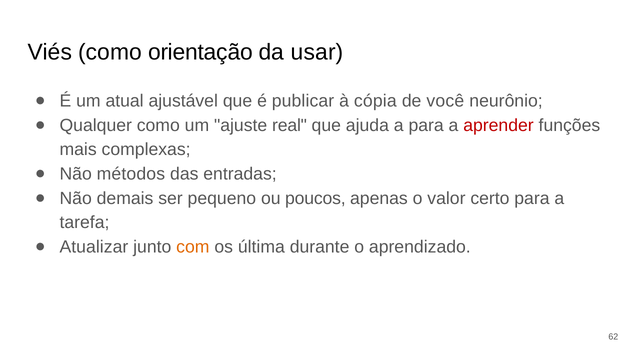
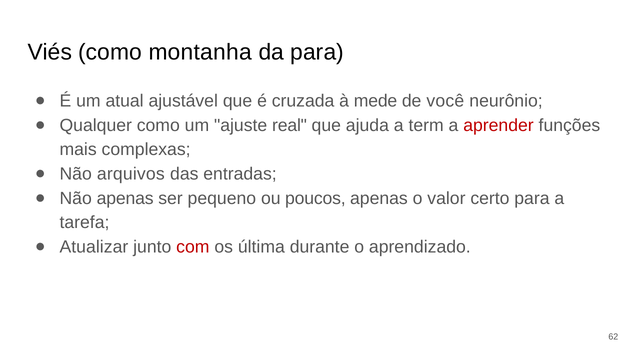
orientação: orientação -> montanha (200, 52)
da usar: usar -> para (317, 52)
publicar: publicar -> cruzada (303, 101)
cópia: cópia -> mede (376, 101)
a para: para -> term (426, 125)
métodos: métodos -> arquivos (131, 174)
Não demais: demais -> apenas (125, 198)
com colour: orange -> red (193, 247)
